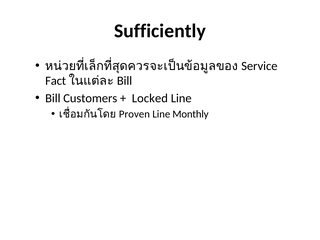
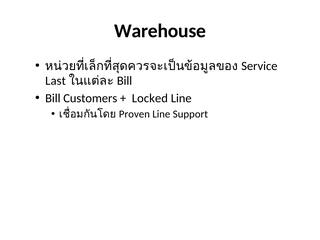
Sufficiently: Sufficiently -> Warehouse (160, 31)
Fact: Fact -> Last (56, 81)
Monthly: Monthly -> Support (190, 114)
